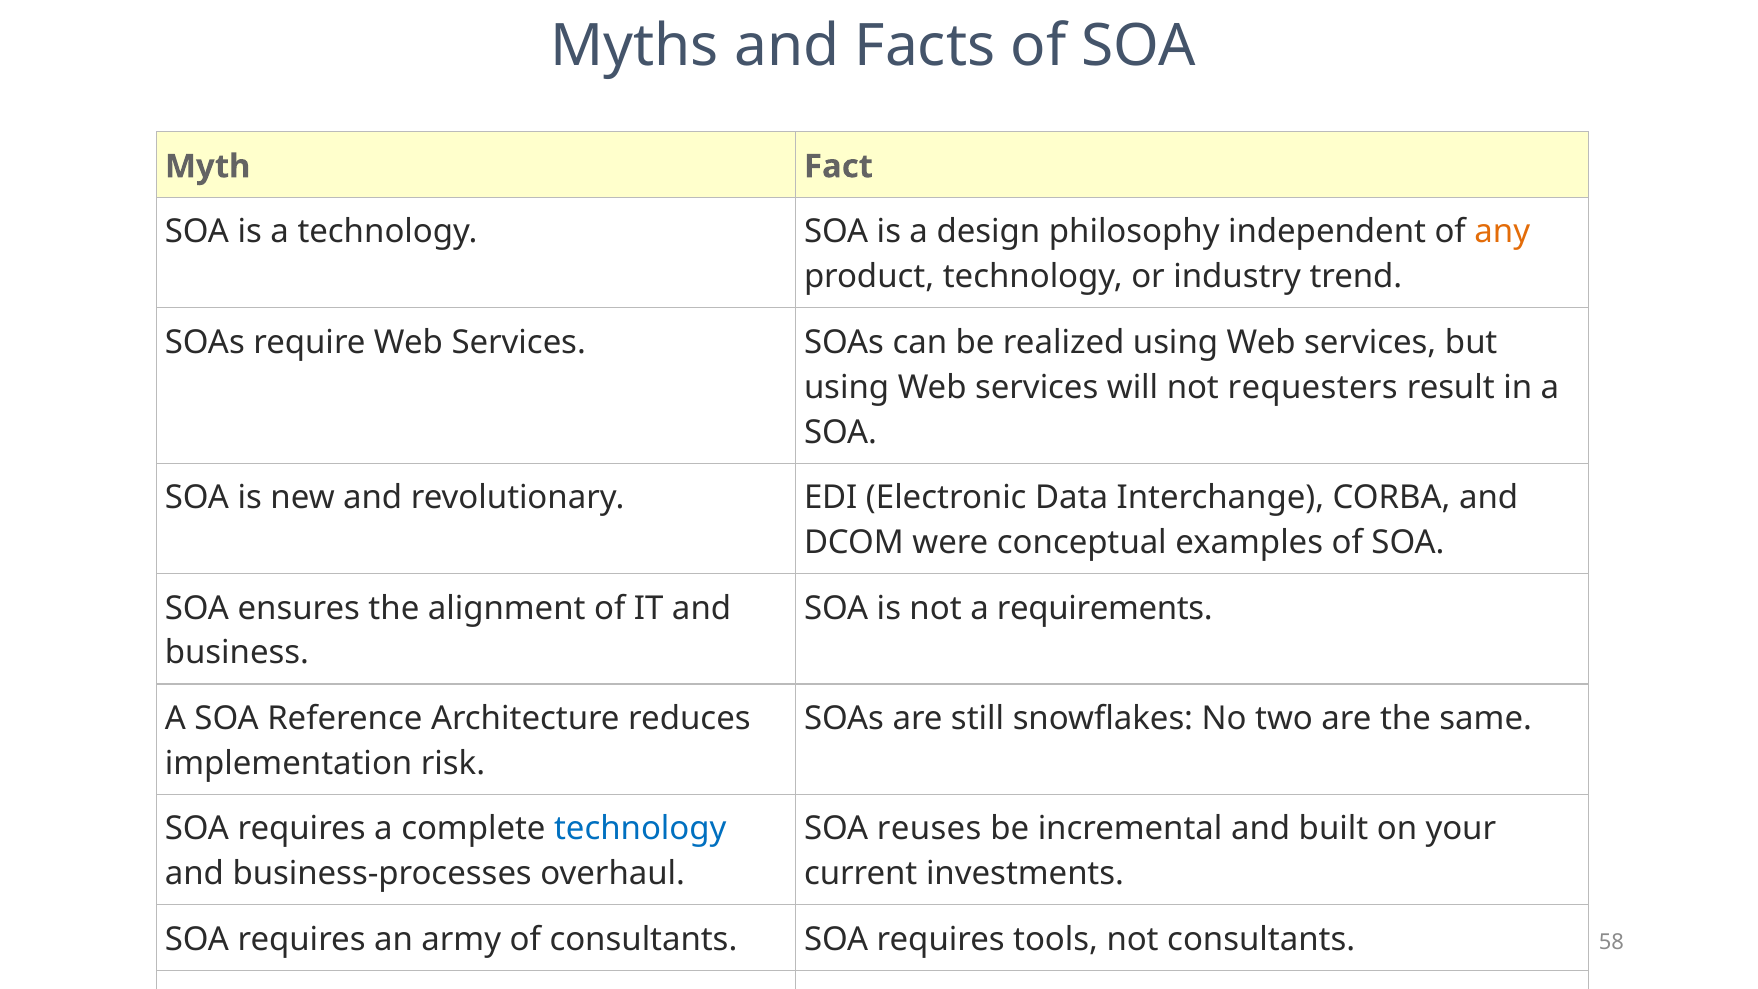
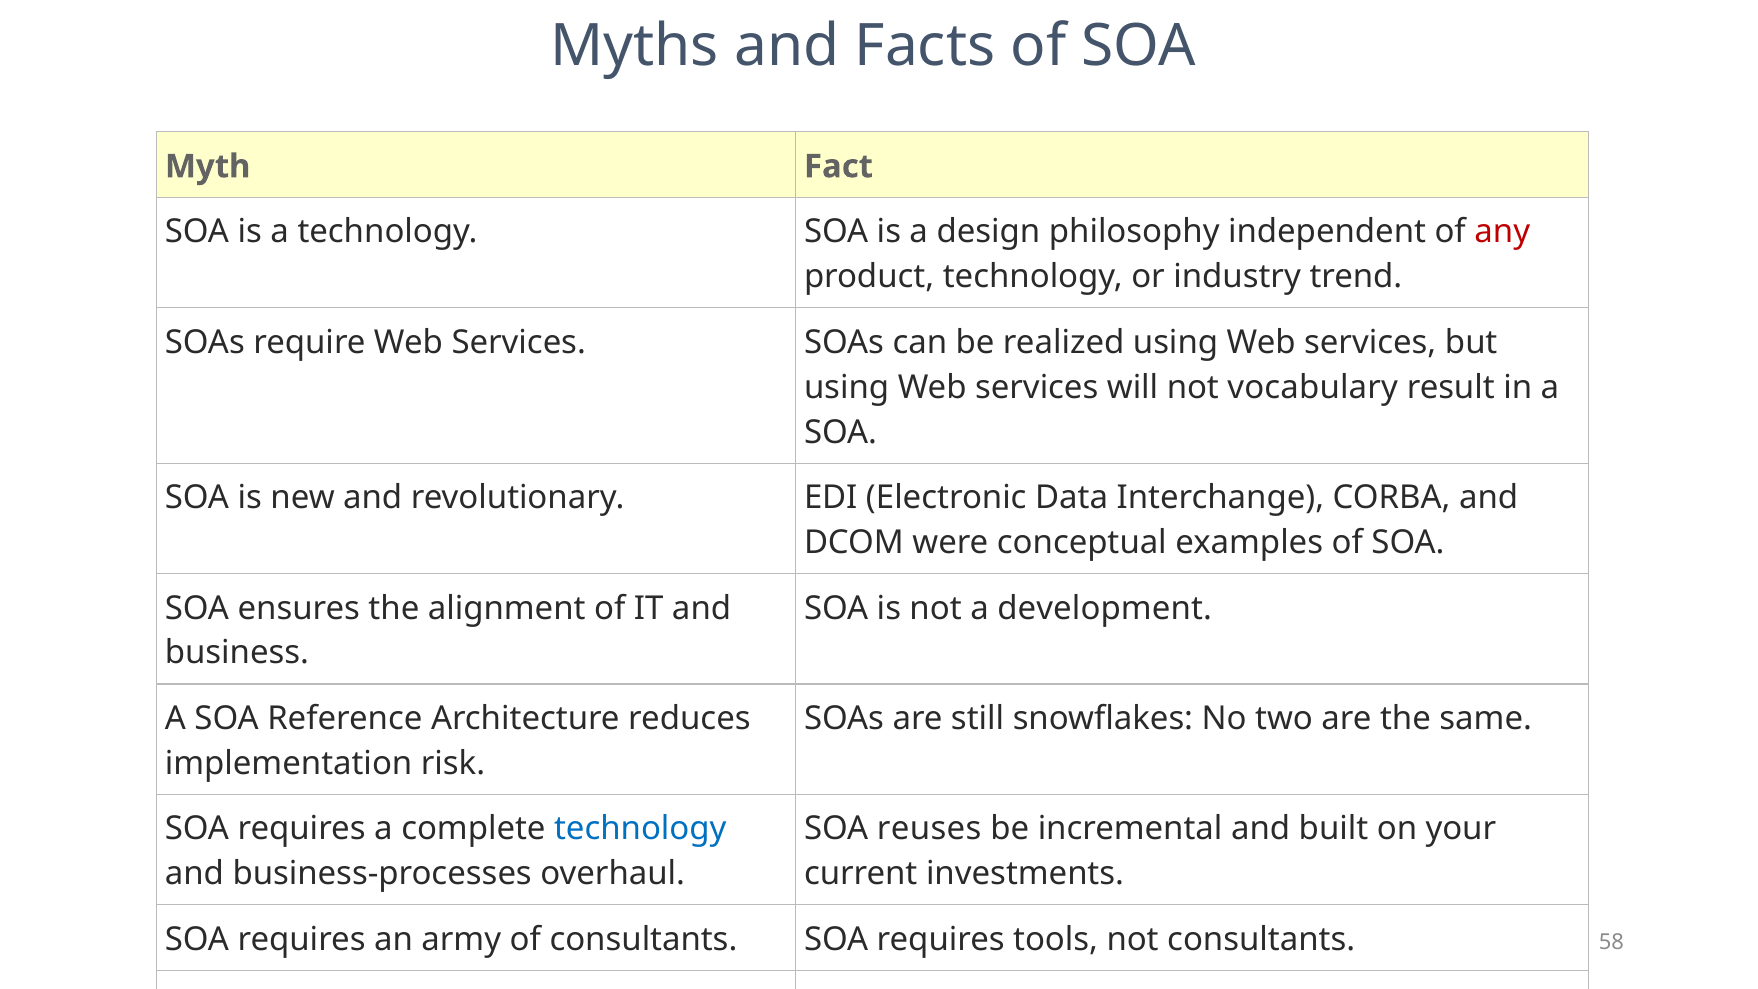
any colour: orange -> red (1502, 232)
requesters: requesters -> vocabulary (1313, 387)
requirements: requirements -> development (1105, 608)
